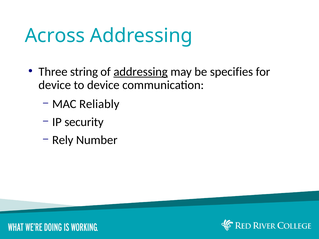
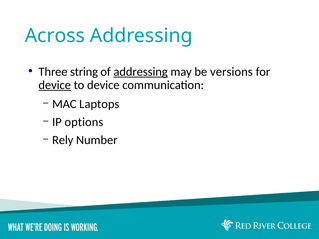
specifies: specifies -> versions (231, 72)
device underline: none -> present (55, 85)
Reliably: Reliably -> Laptops (99, 104)
security: security -> options (84, 122)
